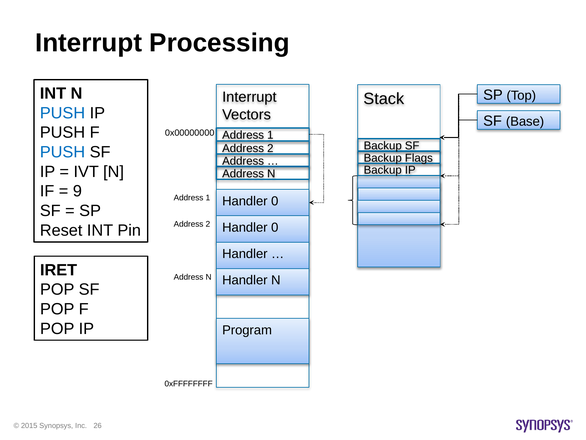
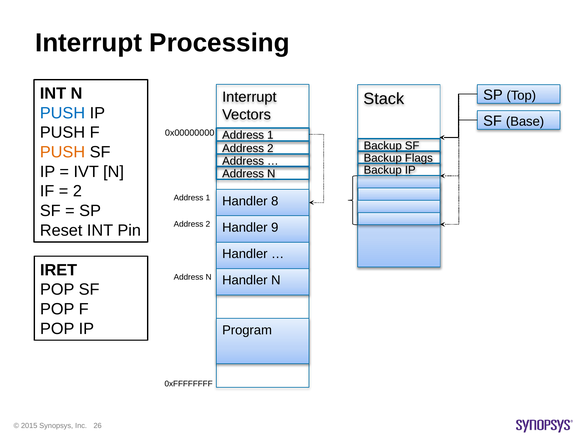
PUSH colour: blue -> orange (62, 152)
9: 9 -> 2 (77, 191)
0: 0 -> 8 (275, 201)
0: 0 -> 9 (275, 227)
